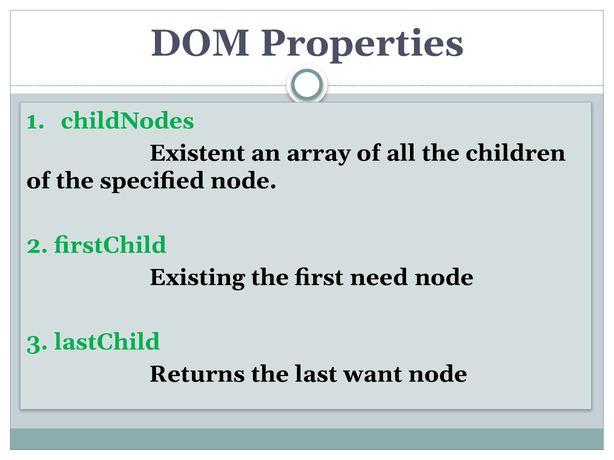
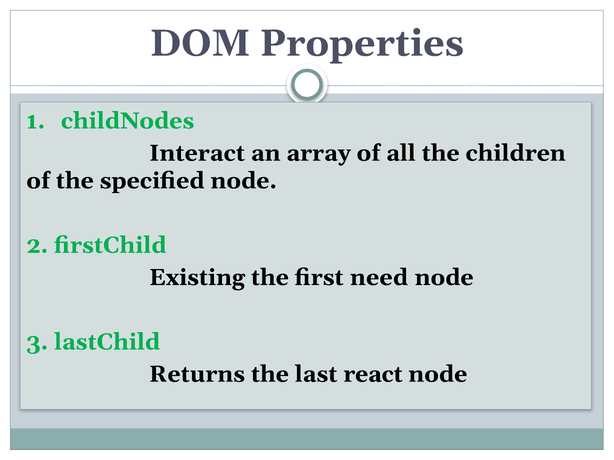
Existent: Existent -> Interact (197, 153)
want: want -> react (373, 375)
